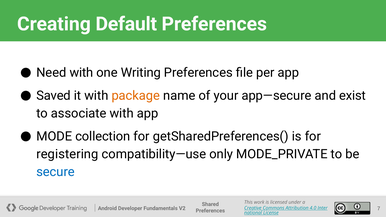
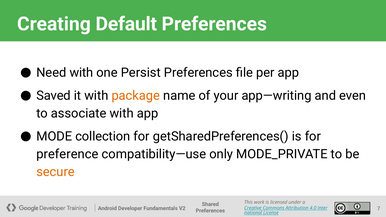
Writing: Writing -> Persist (141, 73)
app—secure: app—secure -> app—writing (277, 96)
exist: exist -> even (353, 96)
registering: registering -> preference (67, 154)
secure colour: blue -> orange (56, 172)
